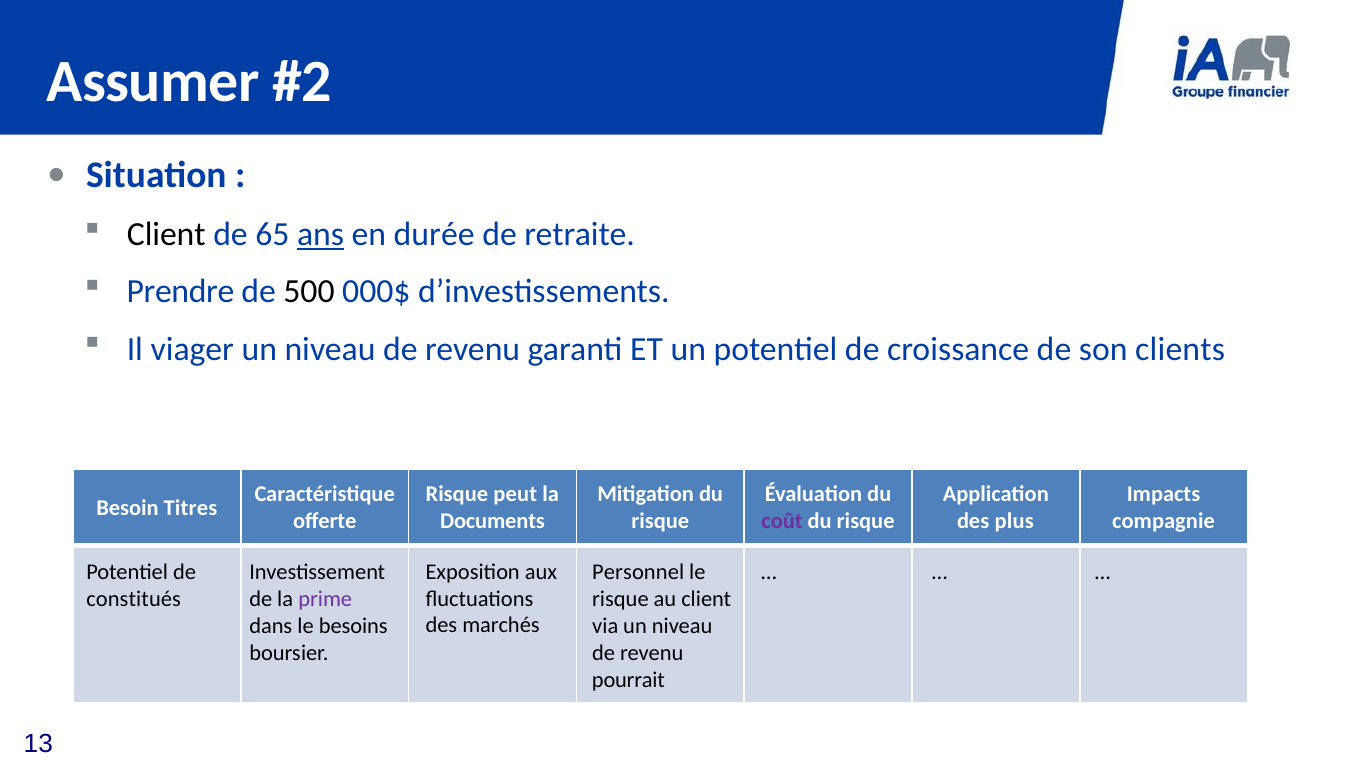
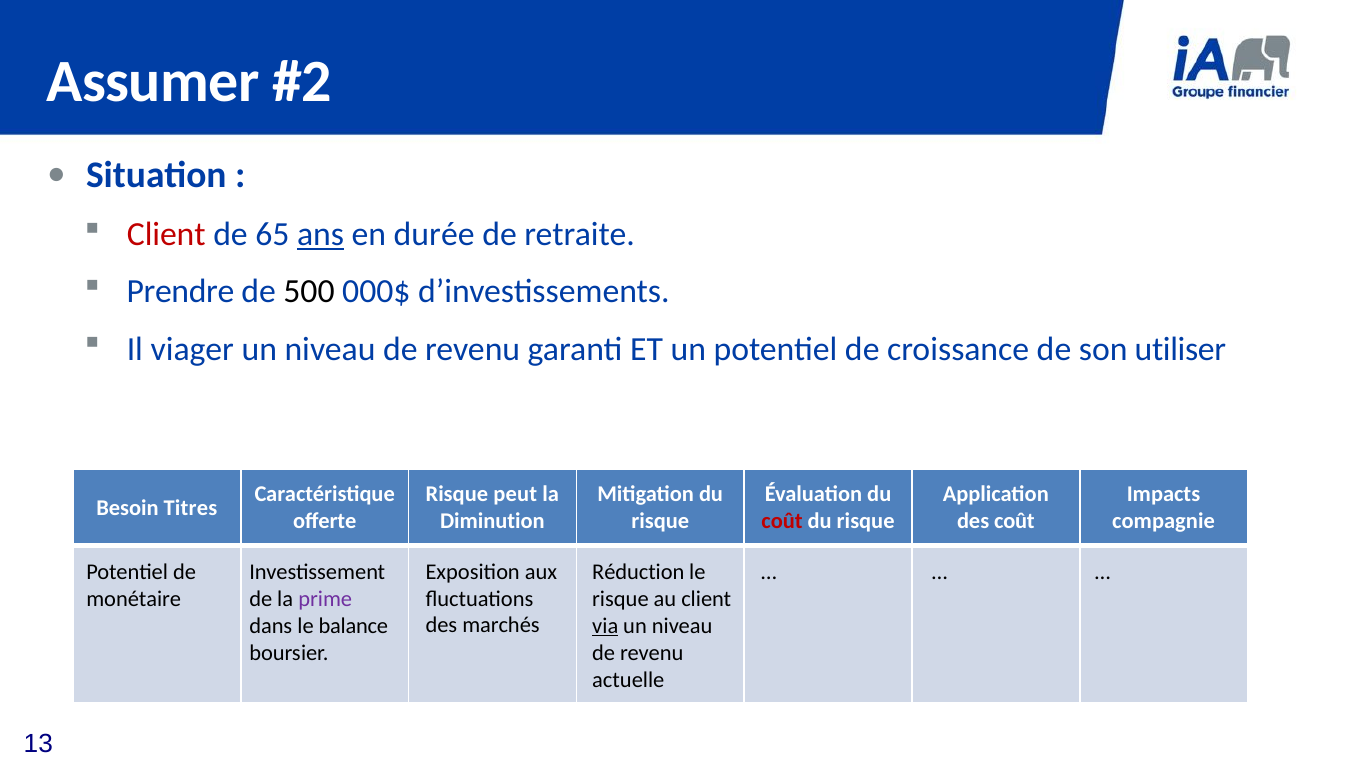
Client colour: black -> red (166, 235)
clients: clients -> utiliser (1180, 349)
Documents: Documents -> Diminution (492, 521)
coût colour: purple -> red (782, 521)
des plus: plus -> coût (1014, 521)
Personnel: Personnel -> Réduction (638, 572)
constitués: constitués -> monétaire (134, 599)
besoins: besoins -> balance (353, 626)
via underline: none -> present (605, 626)
pourrait: pourrait -> actuelle (628, 680)
